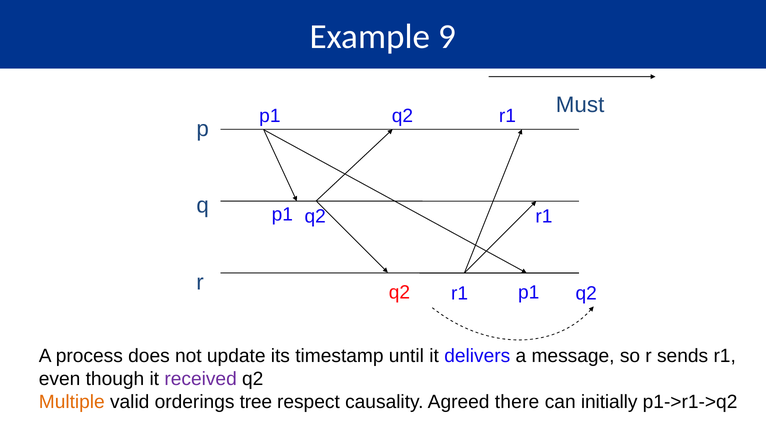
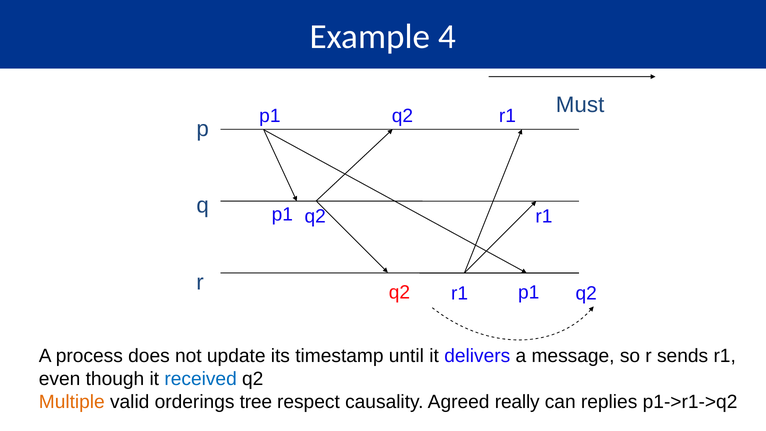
9: 9 -> 4 (447, 37)
received colour: purple -> blue (201, 379)
there: there -> really (517, 402)
initially: initially -> replies (609, 402)
